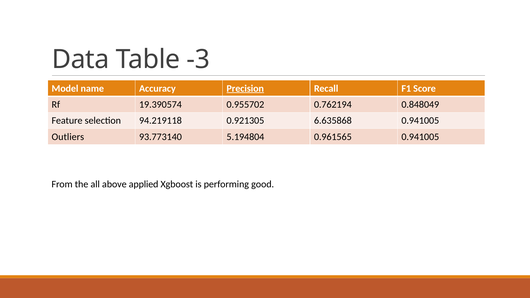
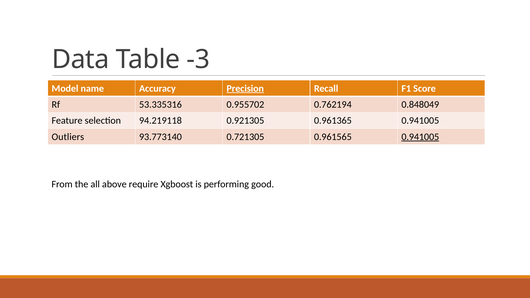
19.390574: 19.390574 -> 53.335316 (160, 105)
6.635868: 6.635868 -> 0.961365 (333, 121)
5.194804: 5.194804 -> 0.721305 (245, 137)
0.941005 underline: none -> present (420, 137)
applied: applied -> require (144, 184)
